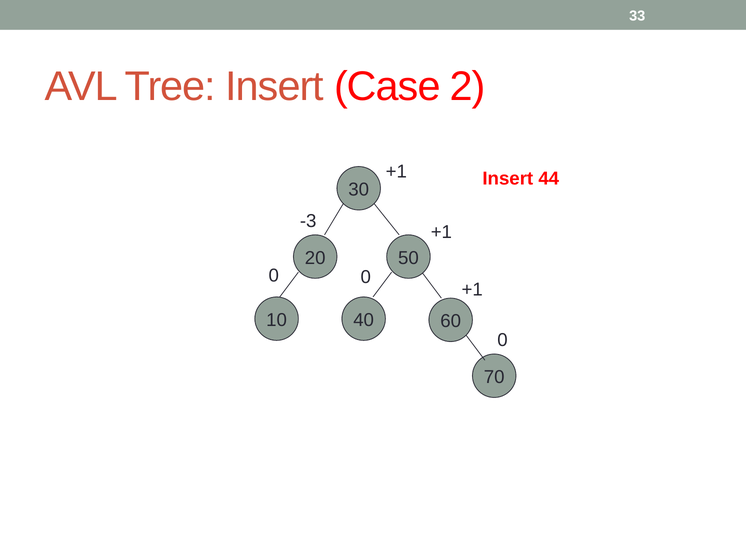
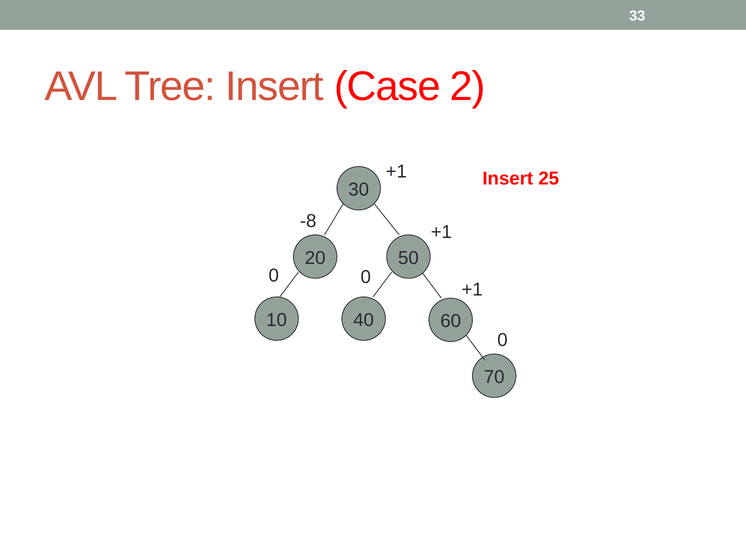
44: 44 -> 25 (549, 179)
-3: -3 -> -8 (308, 221)
